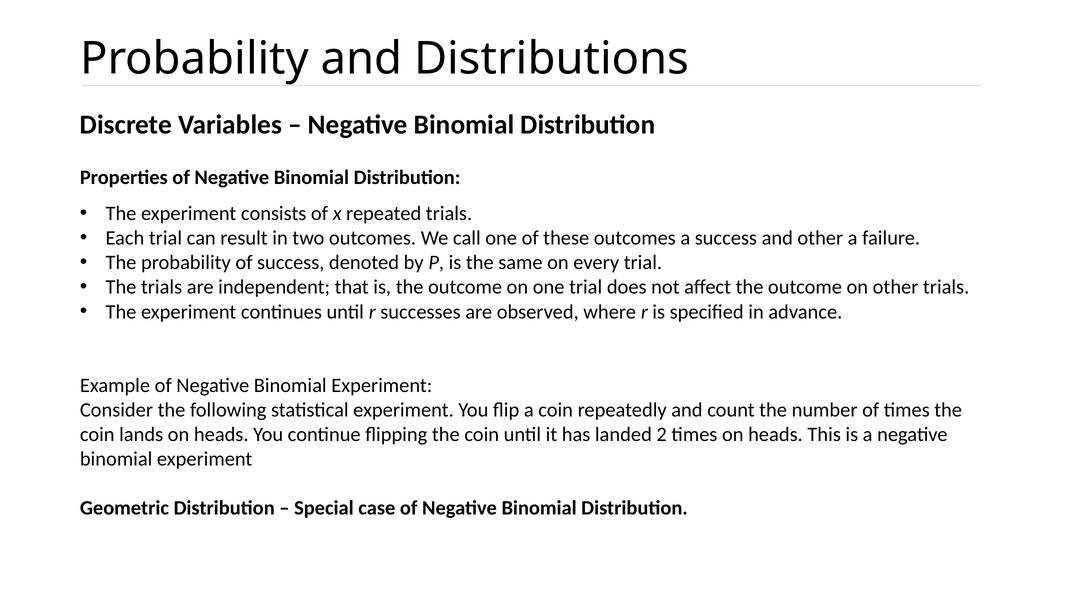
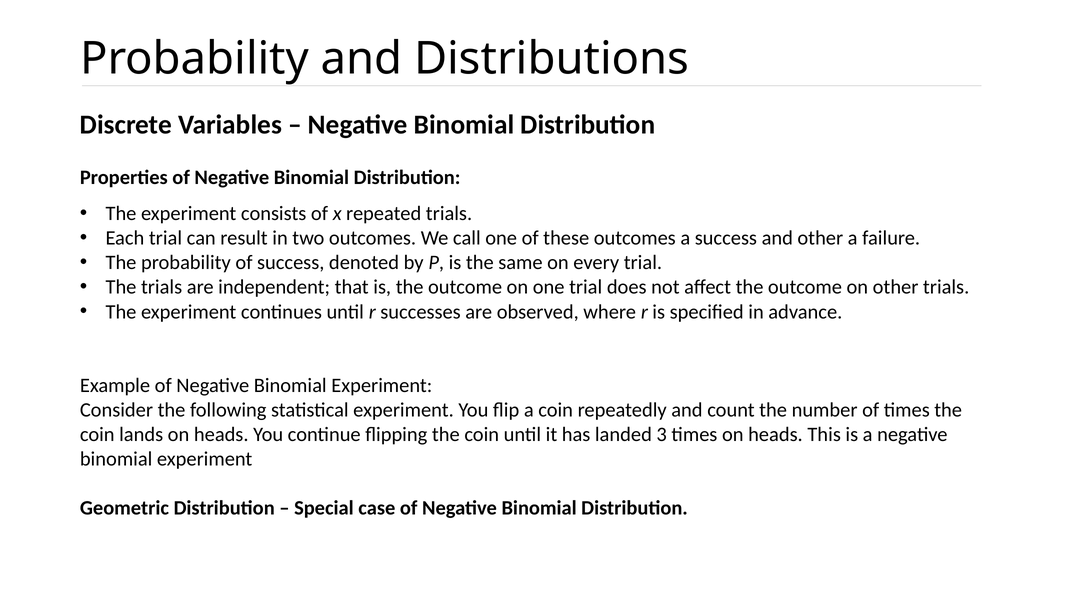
2: 2 -> 3 (662, 435)
